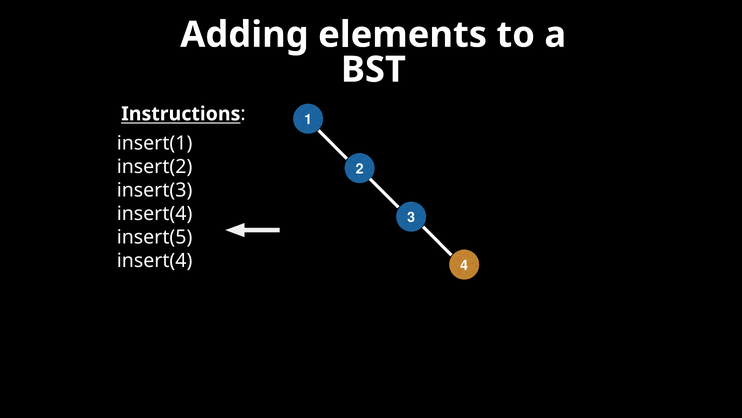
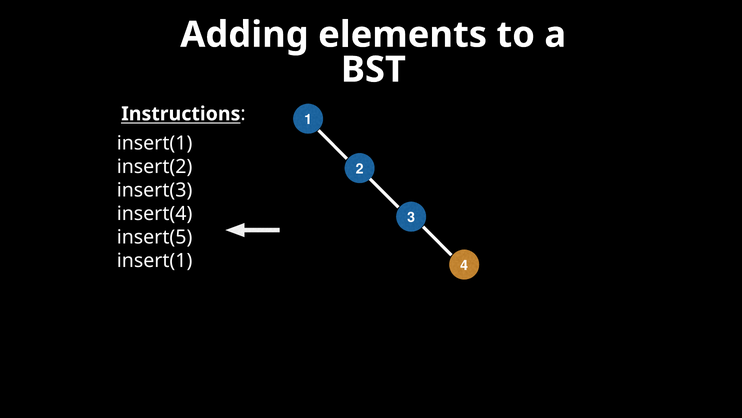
insert(4: insert(4 -> insert(1 (155, 260)
